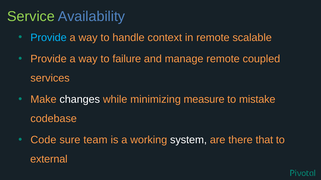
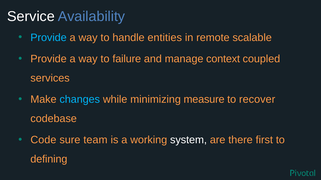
Service colour: light green -> white (31, 16)
context: context -> entities (165, 38)
manage remote: remote -> context (223, 59)
changes colour: white -> light blue (80, 100)
mistake: mistake -> recover (257, 100)
that: that -> first (264, 140)
external: external -> defining (49, 160)
